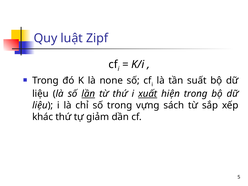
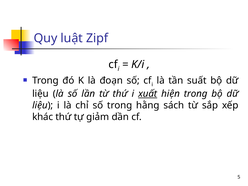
none: none -> đoạn (111, 81)
lần underline: present -> none (88, 94)
vựng: vựng -> hằng (148, 105)
